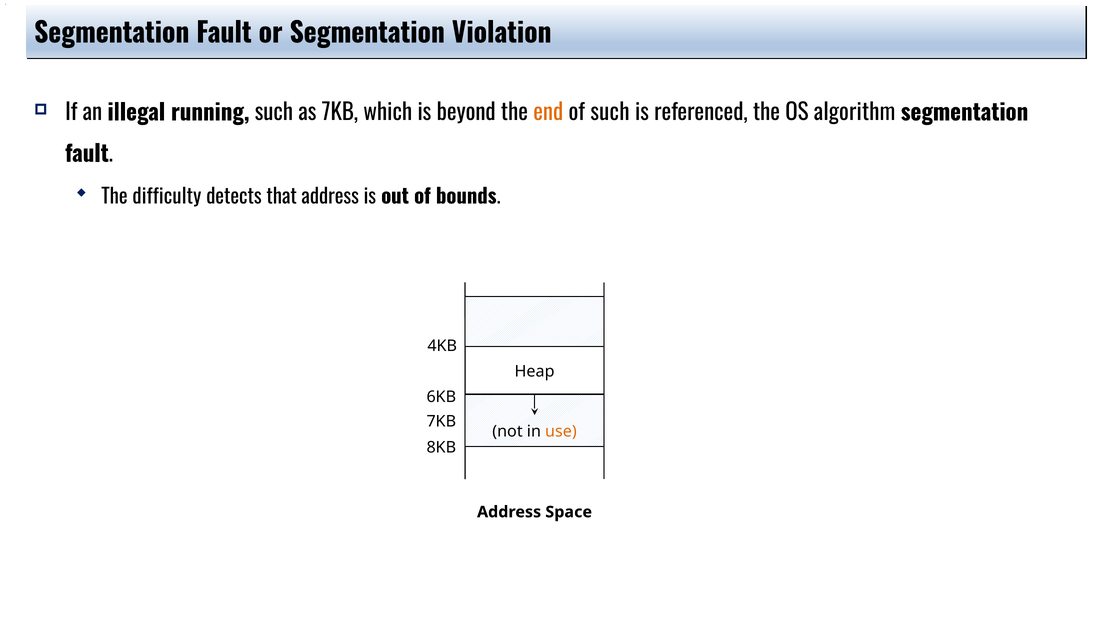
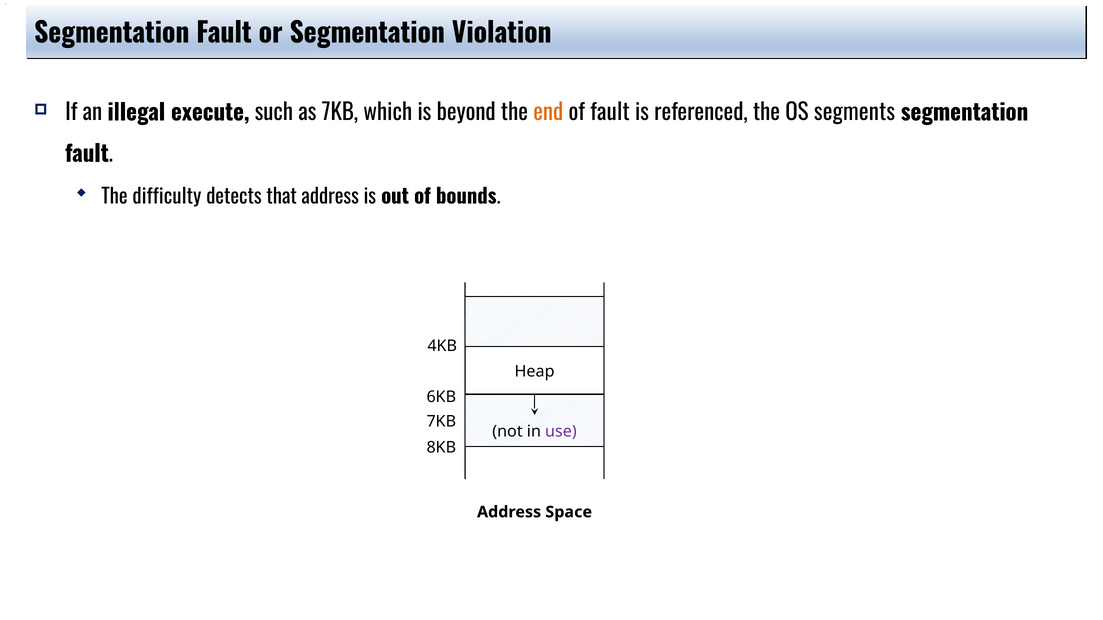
running: running -> execute (210, 113)
of such: such -> fault (610, 113)
algorithm: algorithm -> segments (855, 113)
use colour: orange -> purple (561, 432)
